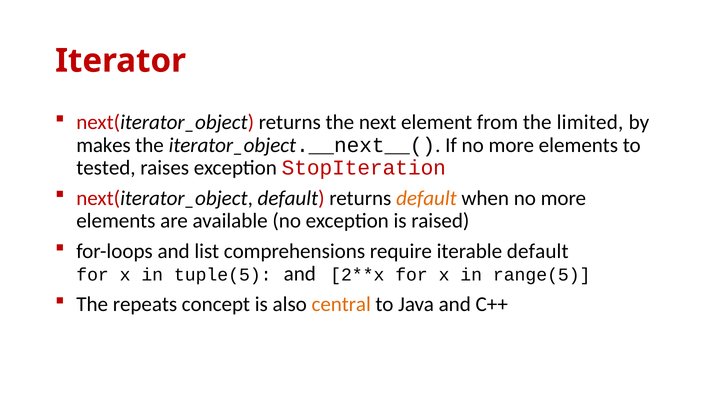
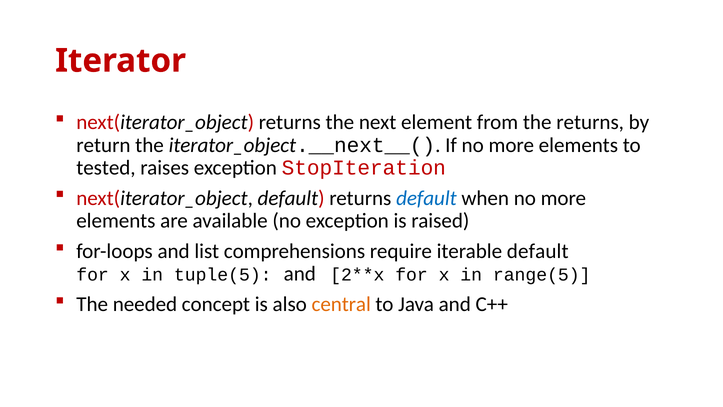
the limited: limited -> returns (590, 122)
makes: makes -> return (103, 145)
default colour: orange -> blue (426, 198)
repeats: repeats -> needed (145, 304)
